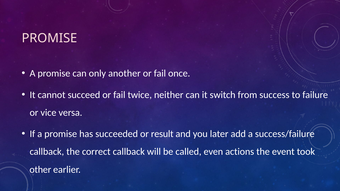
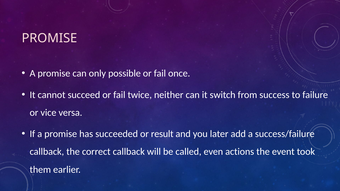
another: another -> possible (124, 74)
other: other -> them (40, 170)
